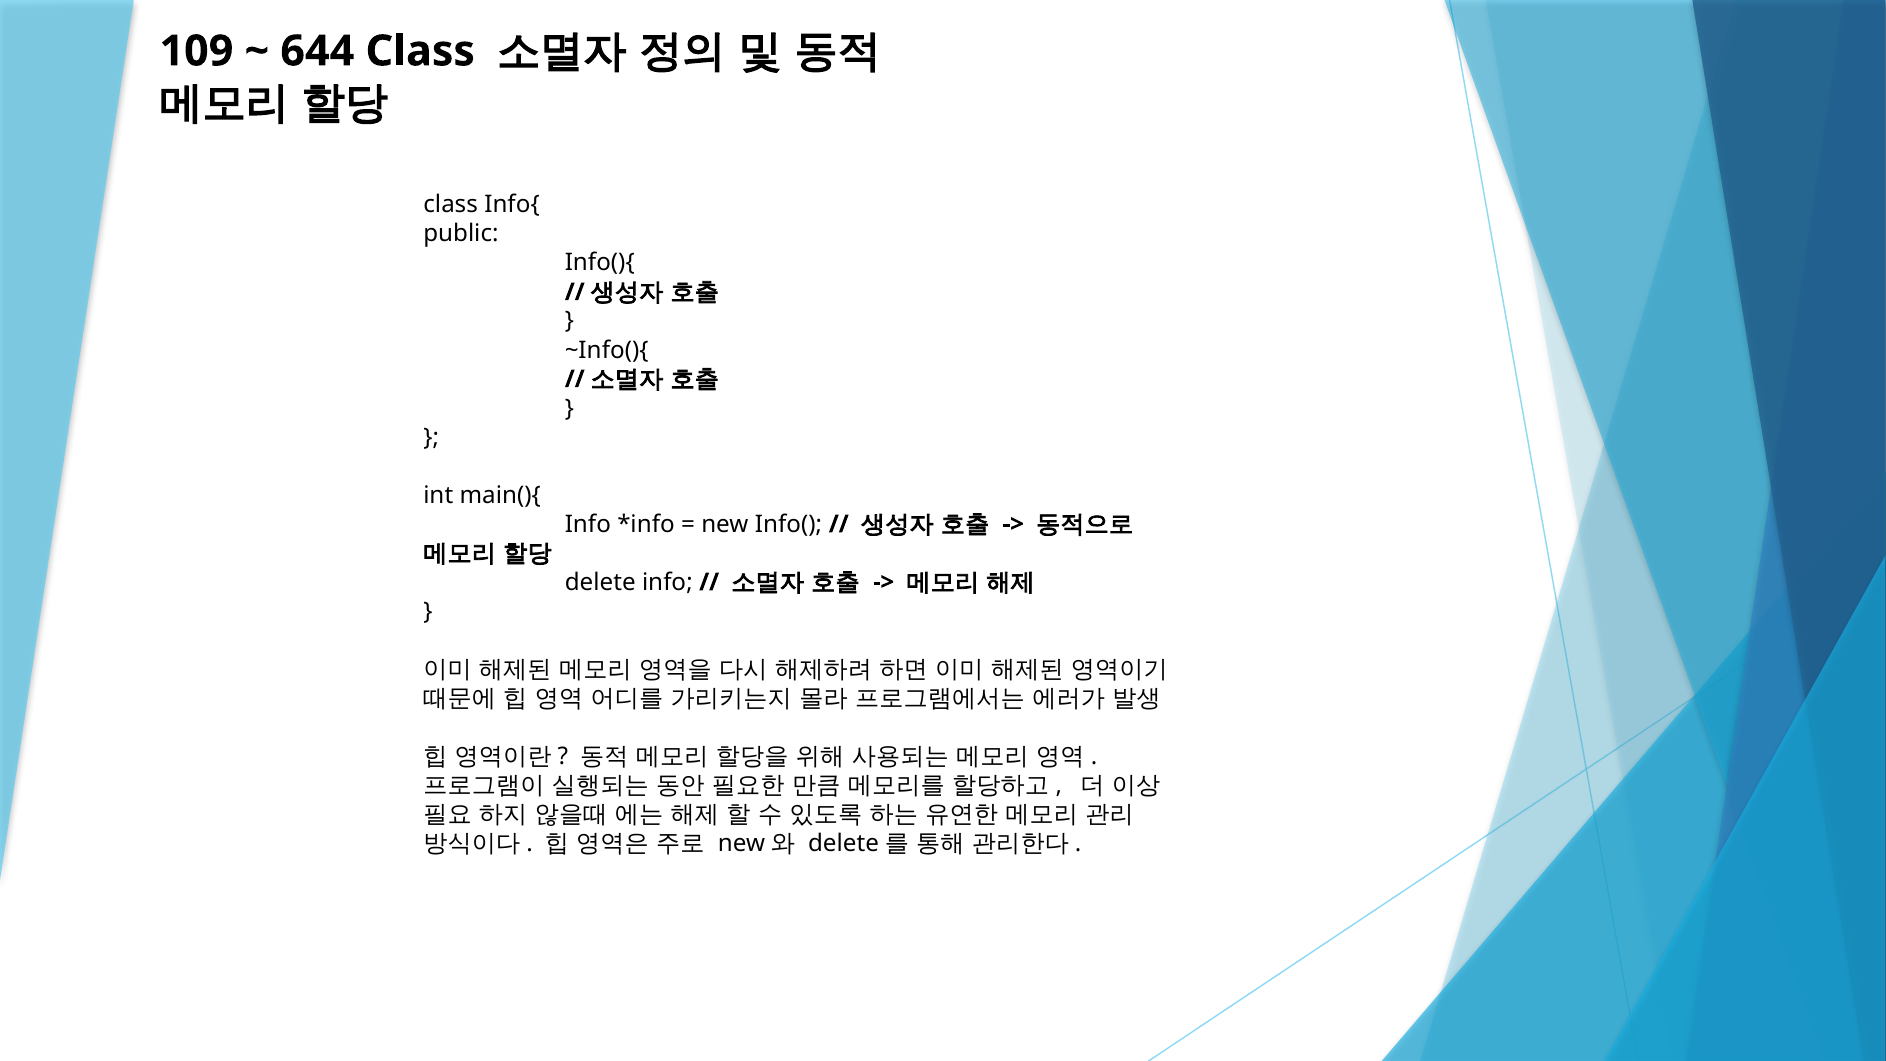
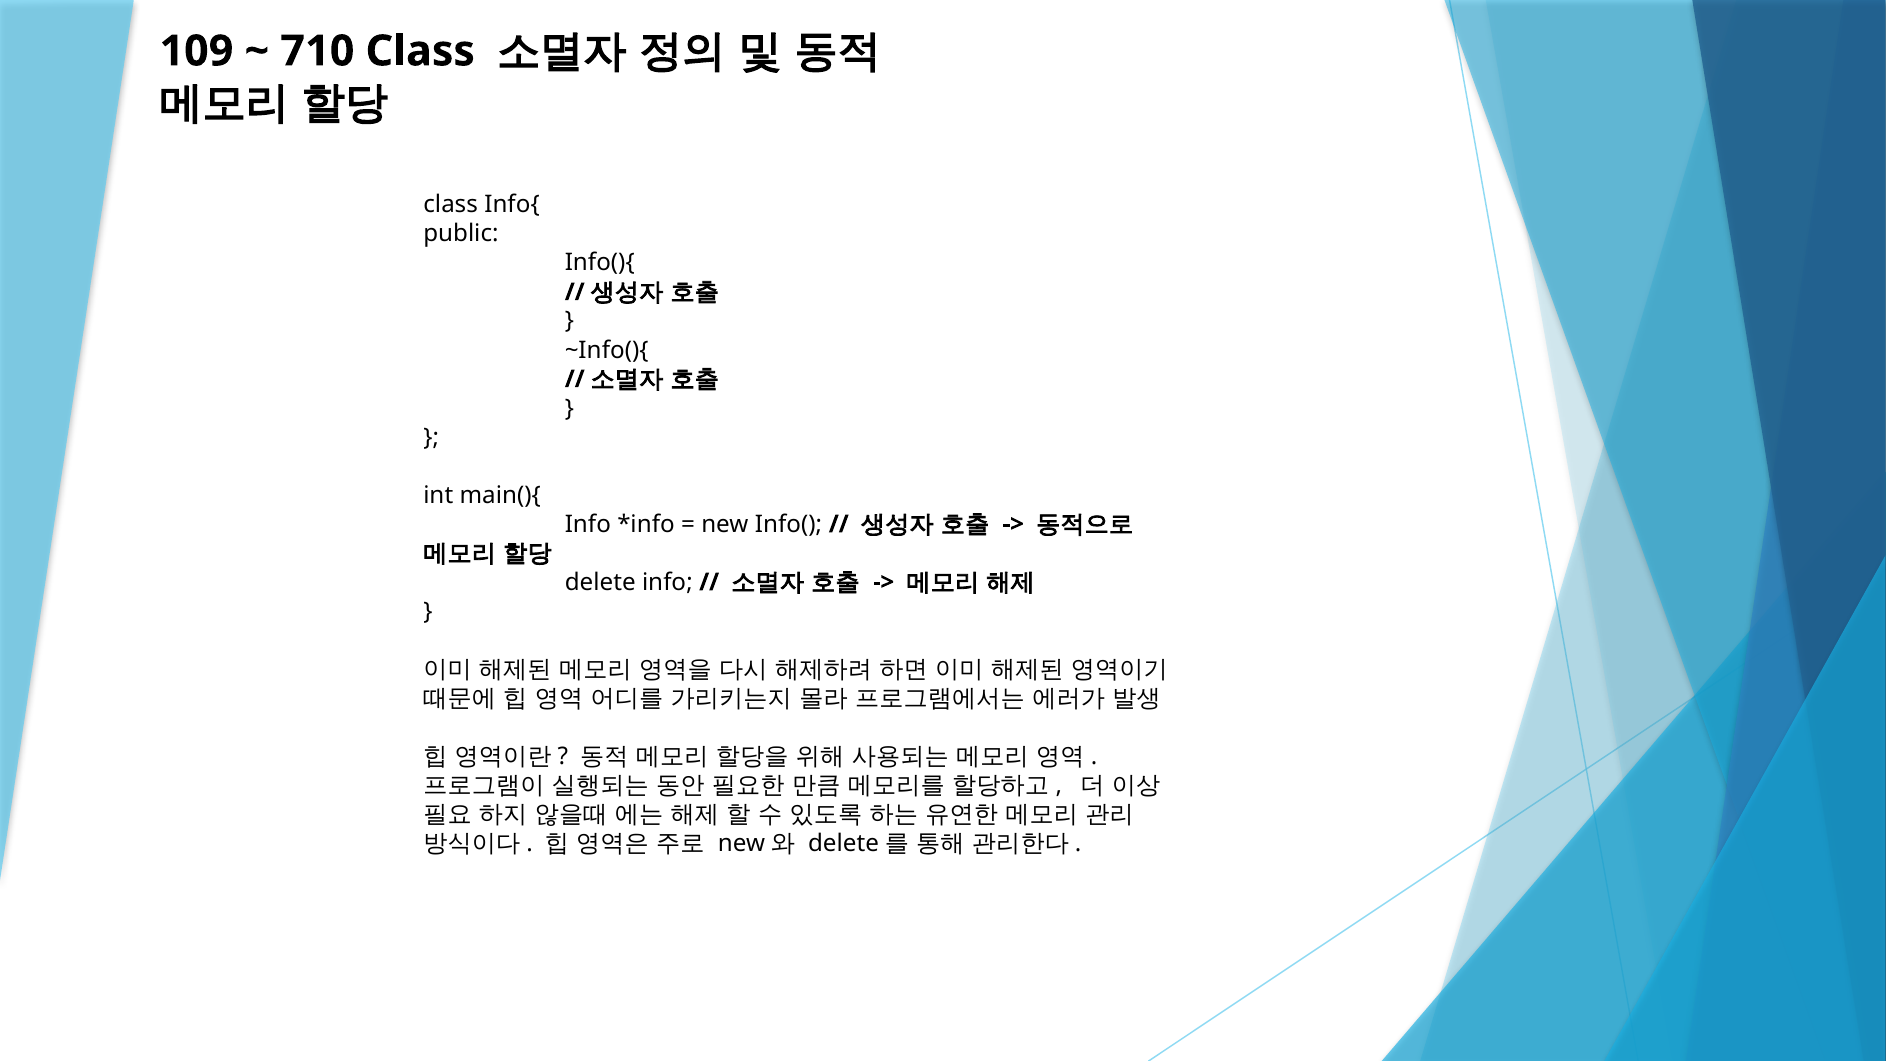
644: 644 -> 710 (317, 51)
